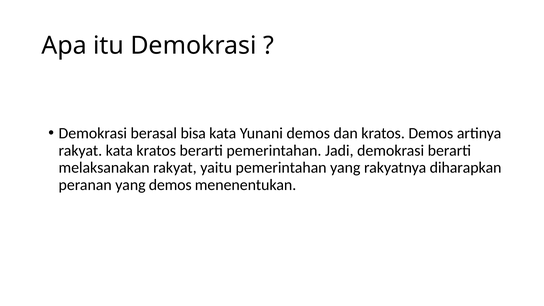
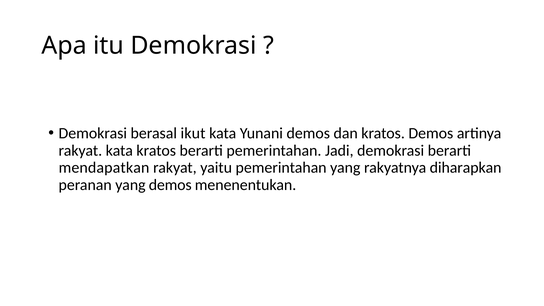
bisa: bisa -> ikut (193, 133)
melaksanakan: melaksanakan -> mendapatkan (104, 168)
